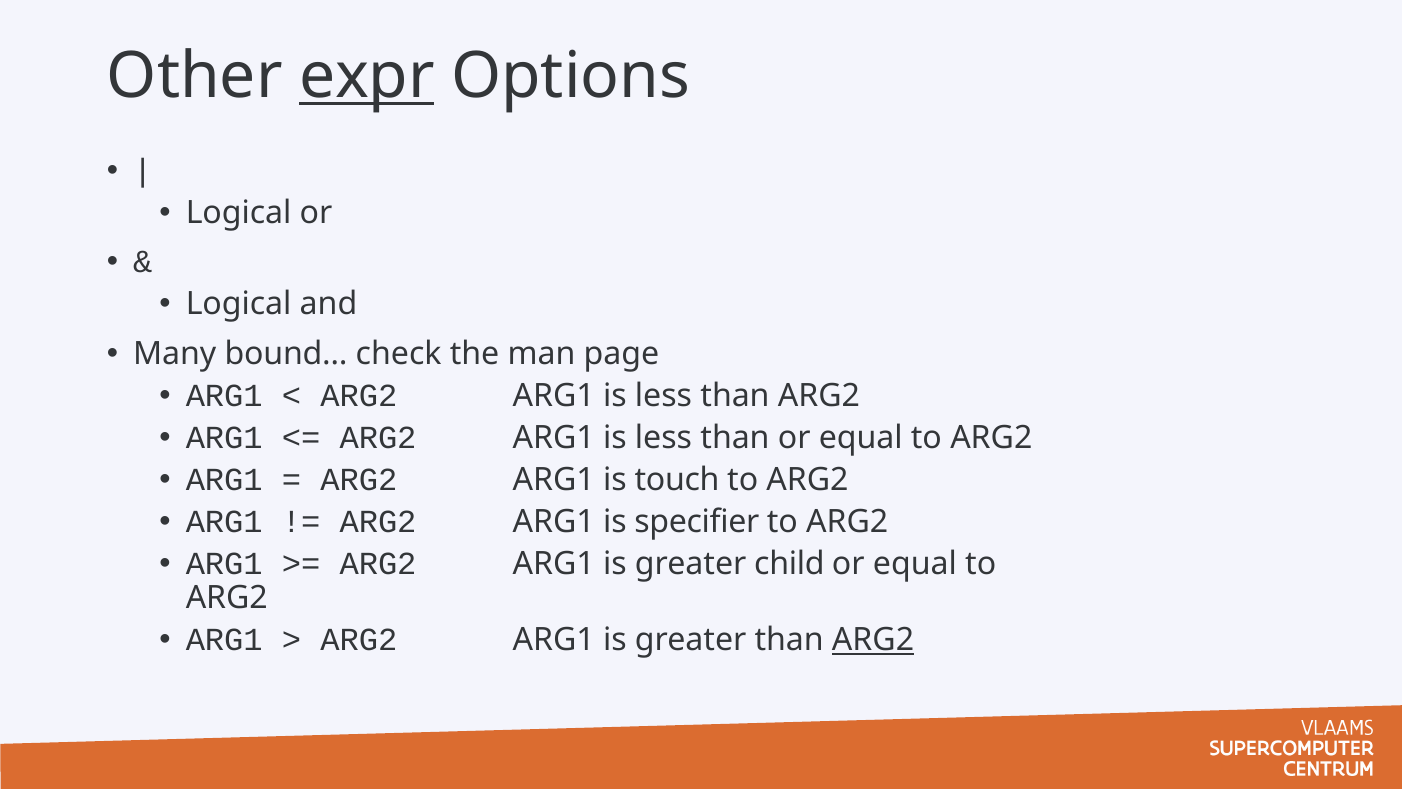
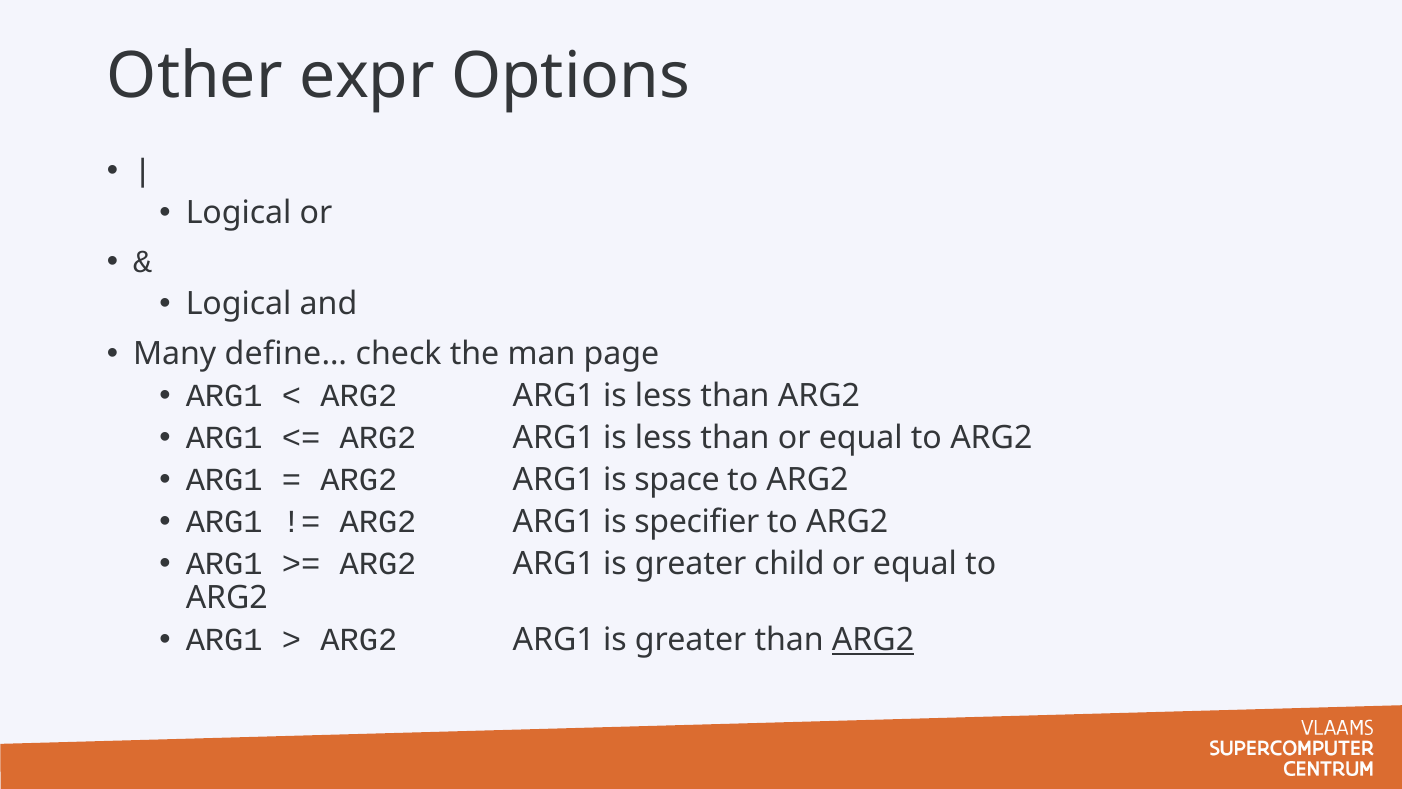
expr underline: present -> none (367, 76)
bound…: bound… -> define… (286, 354)
touch: touch -> space (677, 479)
